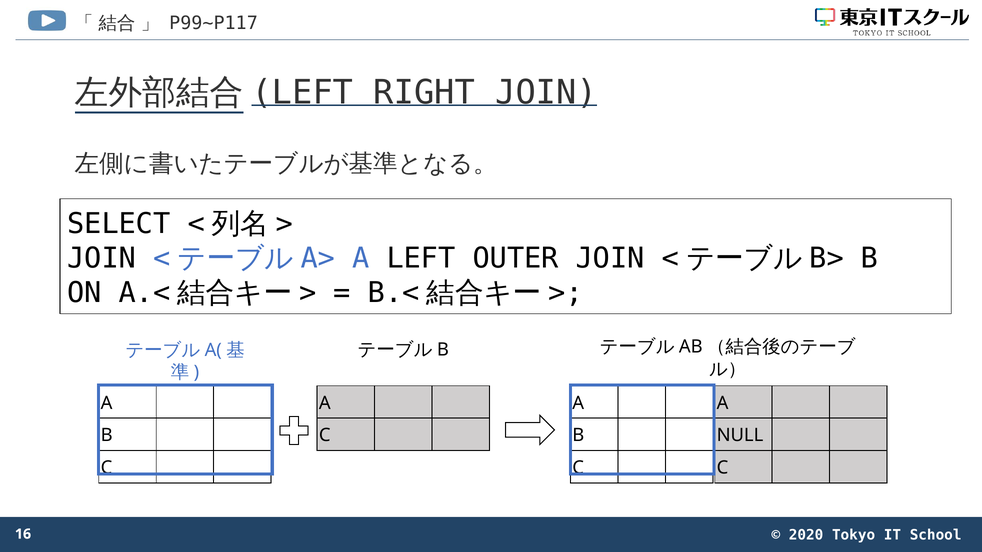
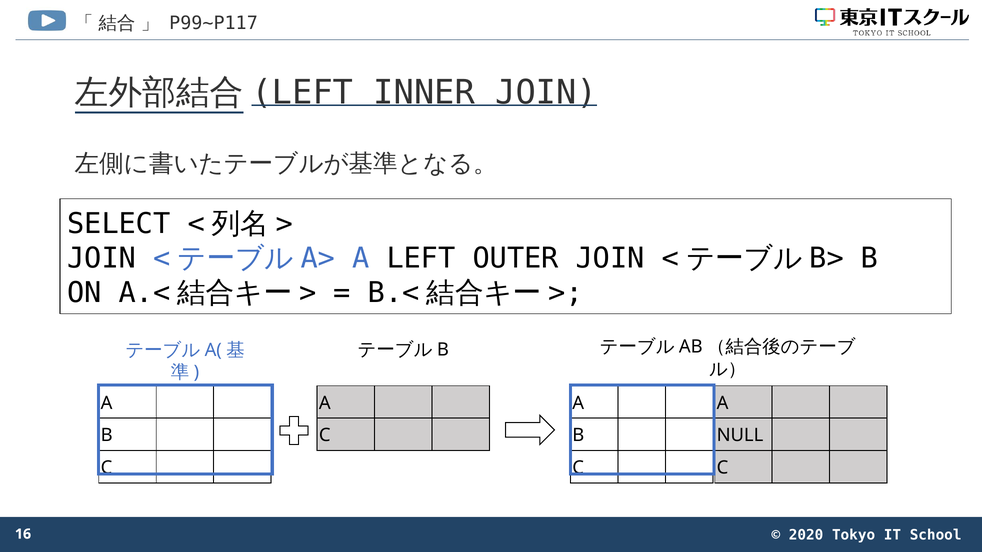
RIGHT: RIGHT -> INNER (424, 93)
